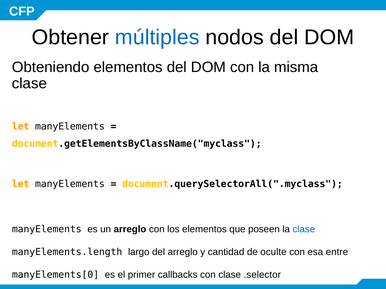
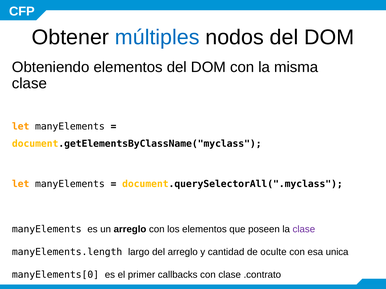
clase colour: blue -> purple (304, 230)
entre: entre -> unica (337, 252)
.selector: .selector -> .contrato (262, 275)
